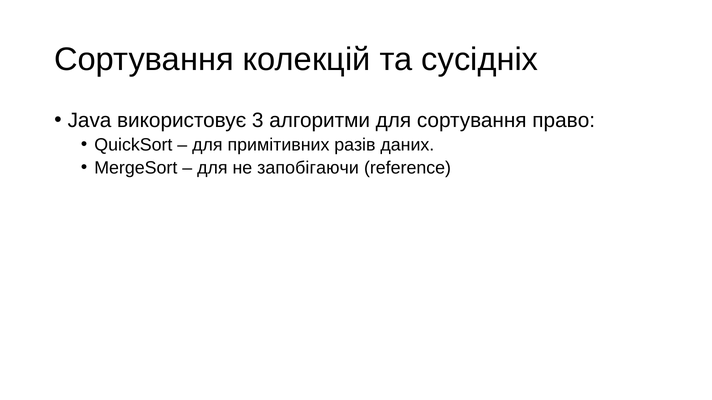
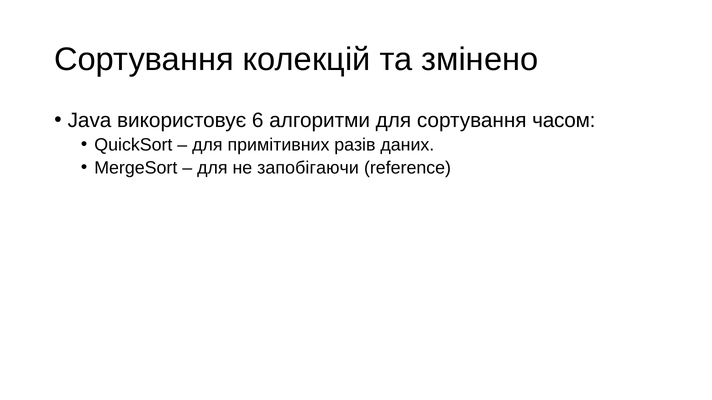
сусідніх: сусідніх -> змінено (480, 60)
3: 3 -> 6 (258, 120)
право: право -> часом (564, 120)
